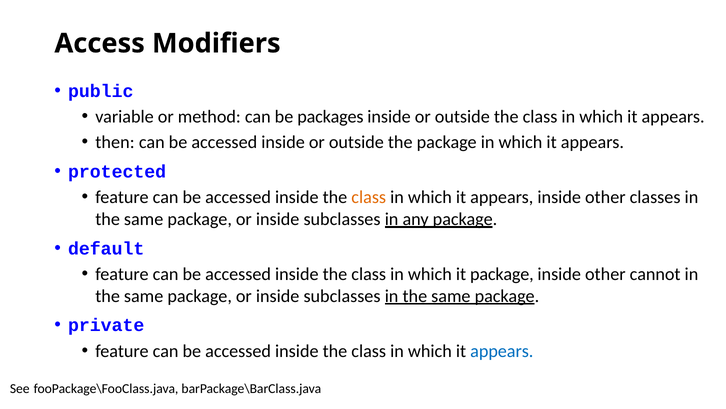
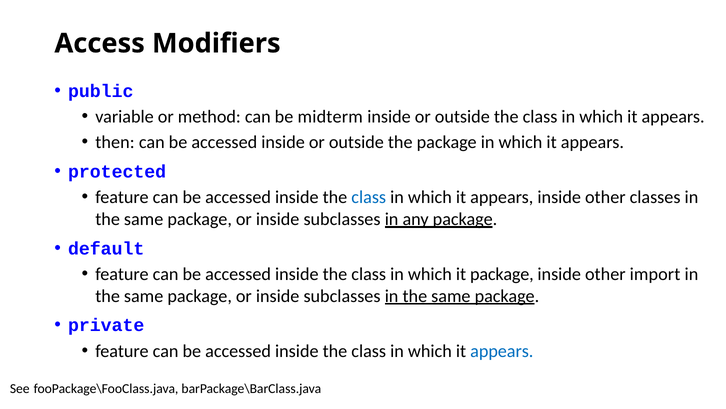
packages: packages -> midterm (330, 117)
class colour: orange -> blue (369, 197)
cannot: cannot -> import (655, 274)
